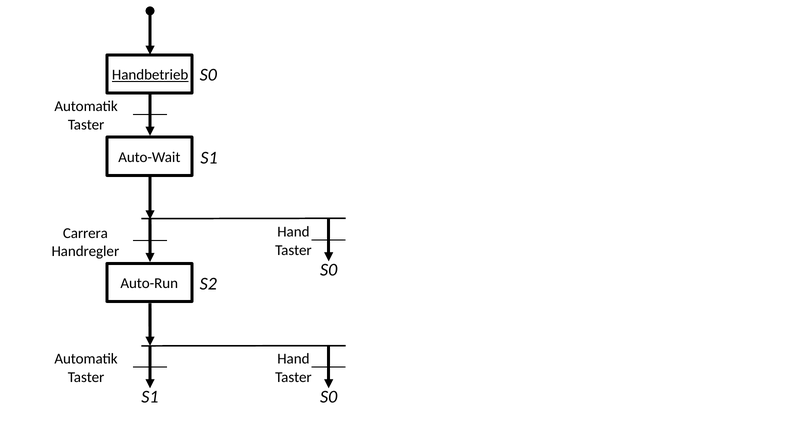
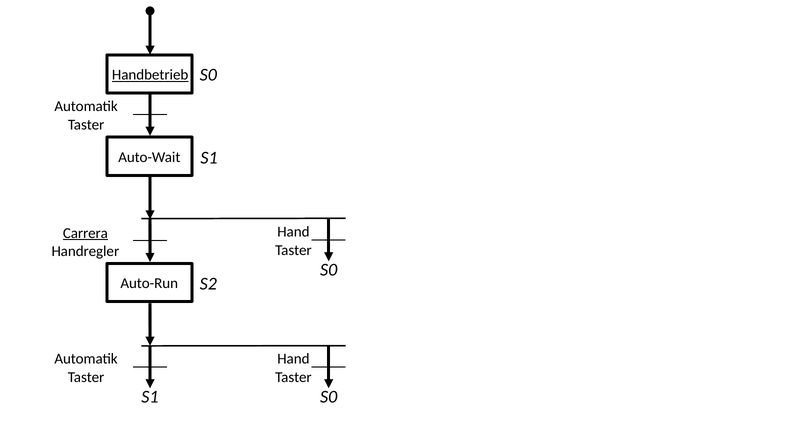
Carrera underline: none -> present (85, 233)
